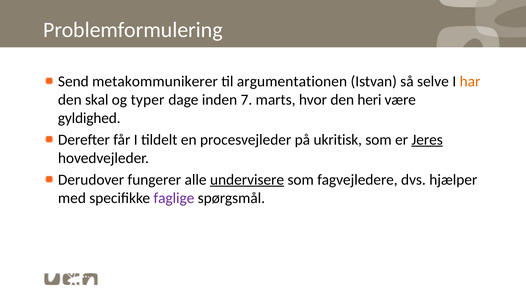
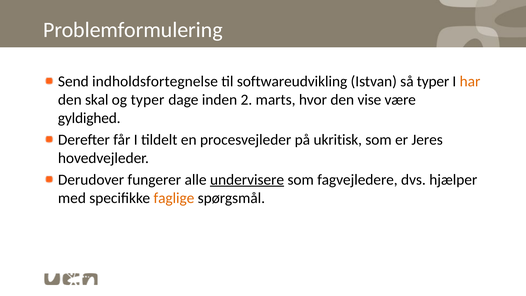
metakommunikerer: metakommunikerer -> indholdsfortegnelse (155, 81)
argumentationen: argumentationen -> softwareudvikling (292, 81)
så selve: selve -> typer (433, 81)
7: 7 -> 2 (246, 100)
heri: heri -> vise (369, 100)
Jeres underline: present -> none (427, 140)
faglige colour: purple -> orange (174, 198)
